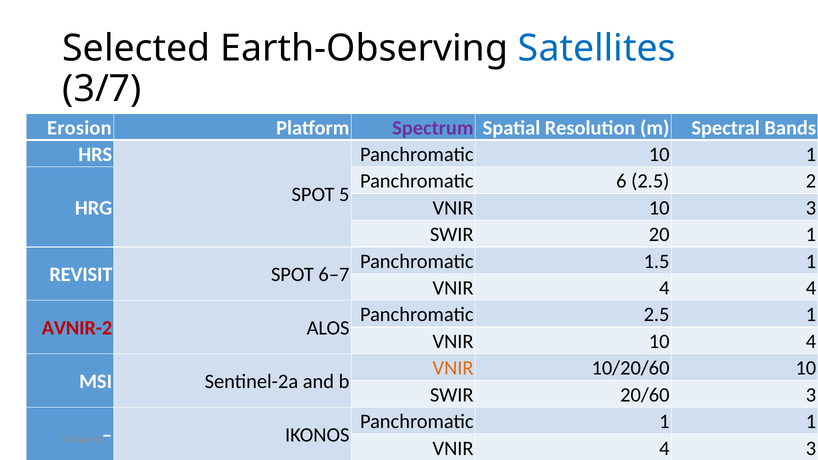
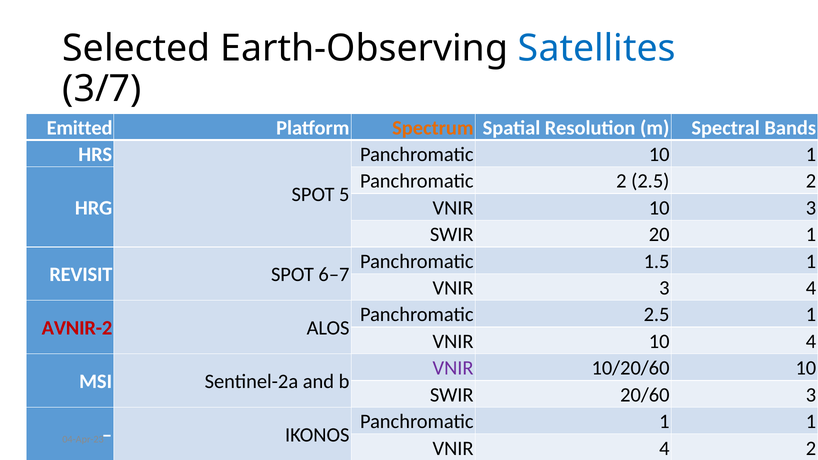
Erosion: Erosion -> Emitted (80, 128)
Spectrum colour: purple -> orange (433, 128)
Panchromatic 6: 6 -> 2 (621, 181)
4: 4 -> 3 (664, 288)
VNIR colour: orange -> purple (453, 368)
4 3: 3 -> 2 (811, 448)
